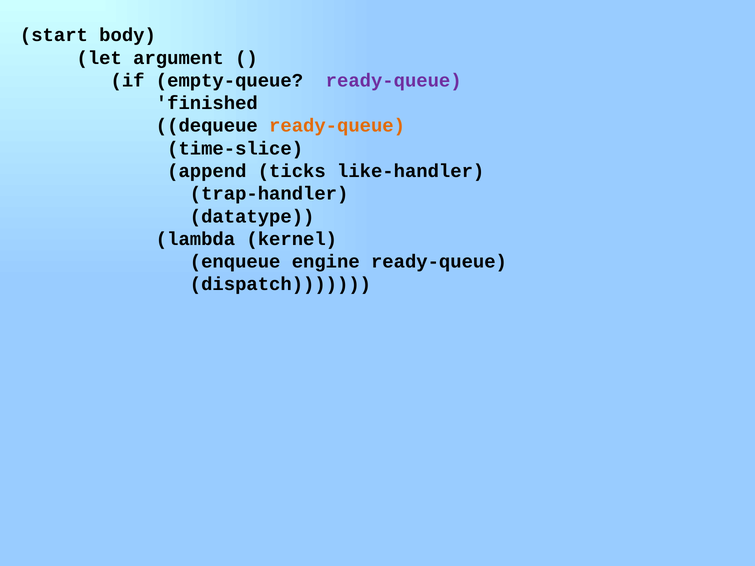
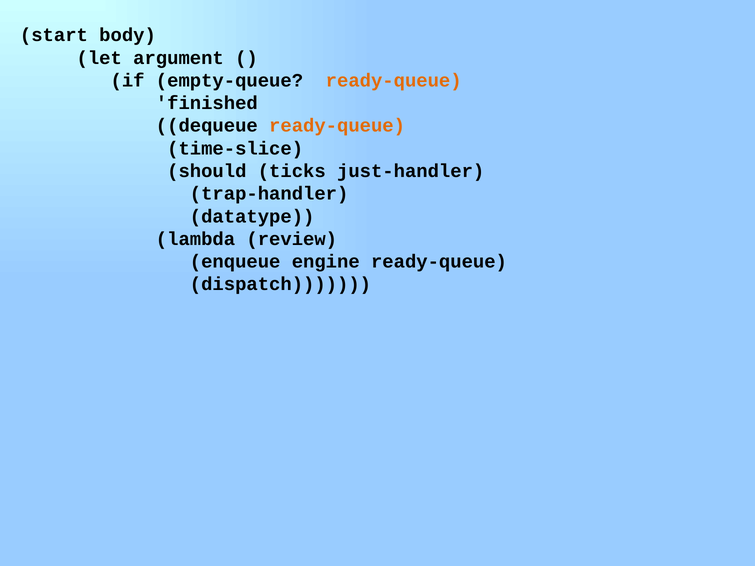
ready-queue colour: purple -> orange (394, 81)
append: append -> should (207, 171)
like-handler: like-handler -> just-handler (411, 171)
kernel: kernel -> review (292, 239)
